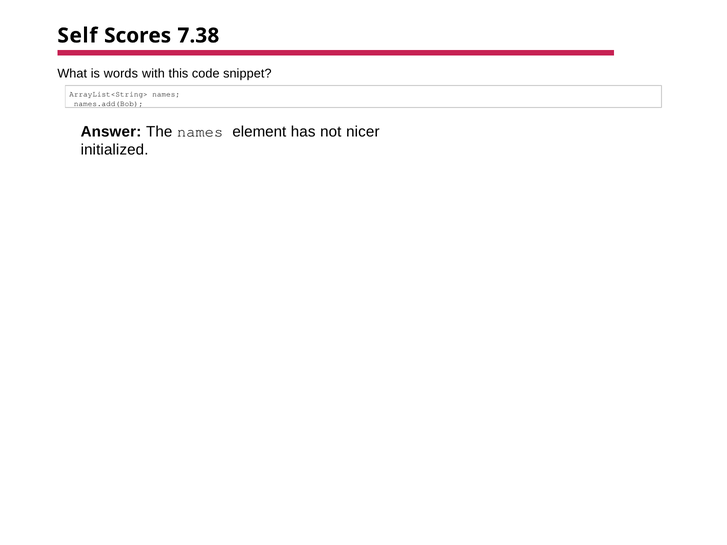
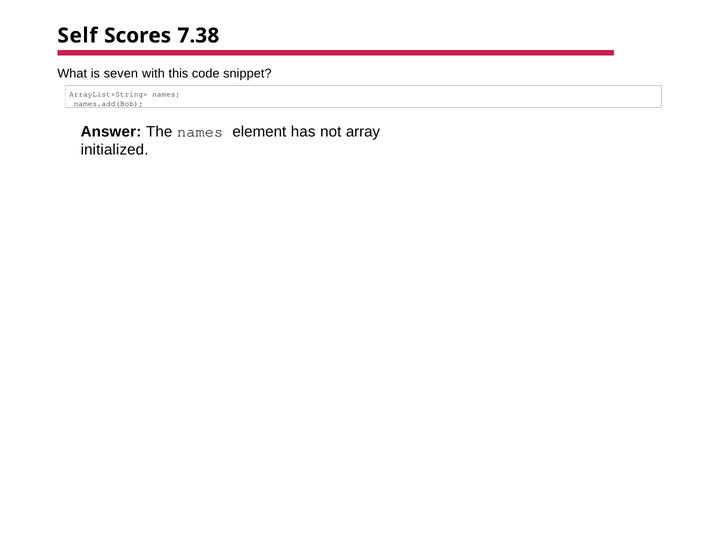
words: words -> seven (121, 74)
nicer: nicer -> array (363, 132)
